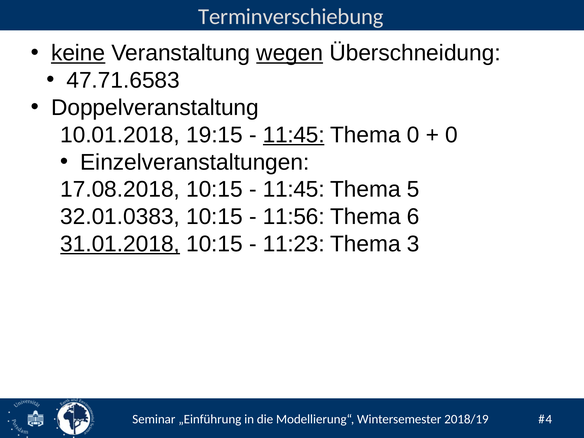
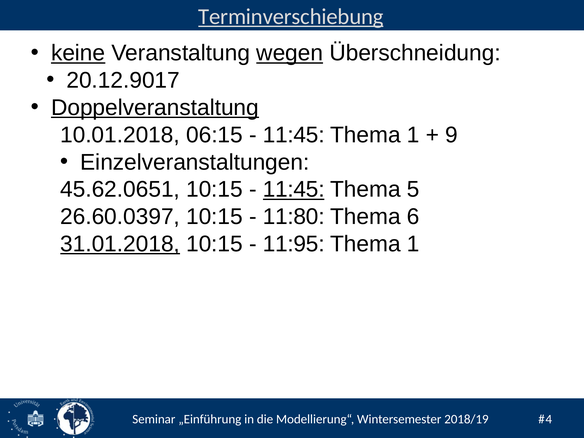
Terminverschiebung underline: none -> present (291, 17)
47.71.6583: 47.71.6583 -> 20.12.9017 (123, 80)
Doppelveranstaltung underline: none -> present (155, 108)
19:15: 19:15 -> 06:15 (214, 135)
11:45 underline: present -> none (294, 135)
0: 0 -> 1 (413, 135)
0: 0 -> 9 (452, 135)
17.08.2018: 17.08.2018 -> 45.62.0651 (120, 189)
11:45 underline: none -> present (294, 189)
32.01.0383: 32.01.0383 -> 26.60.0397 (120, 217)
11:56: 11:56 -> 11:80 (294, 217)
11:23: 11:23 -> 11:95 (294, 244)
3: 3 -> 1 (413, 244)
